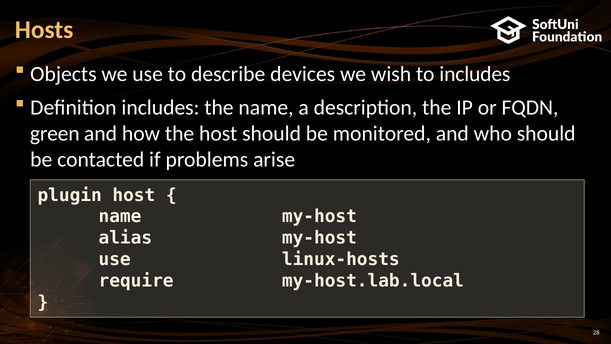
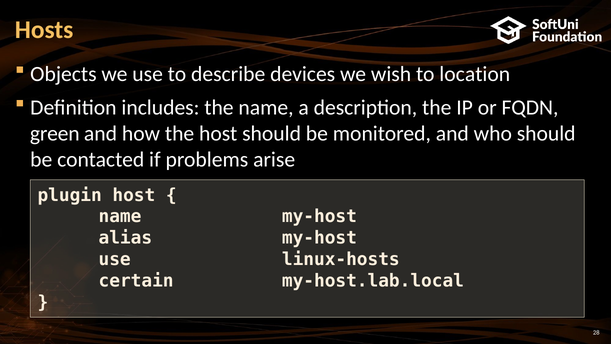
to includes: includes -> location (475, 74)
require: require -> certain (136, 281)
